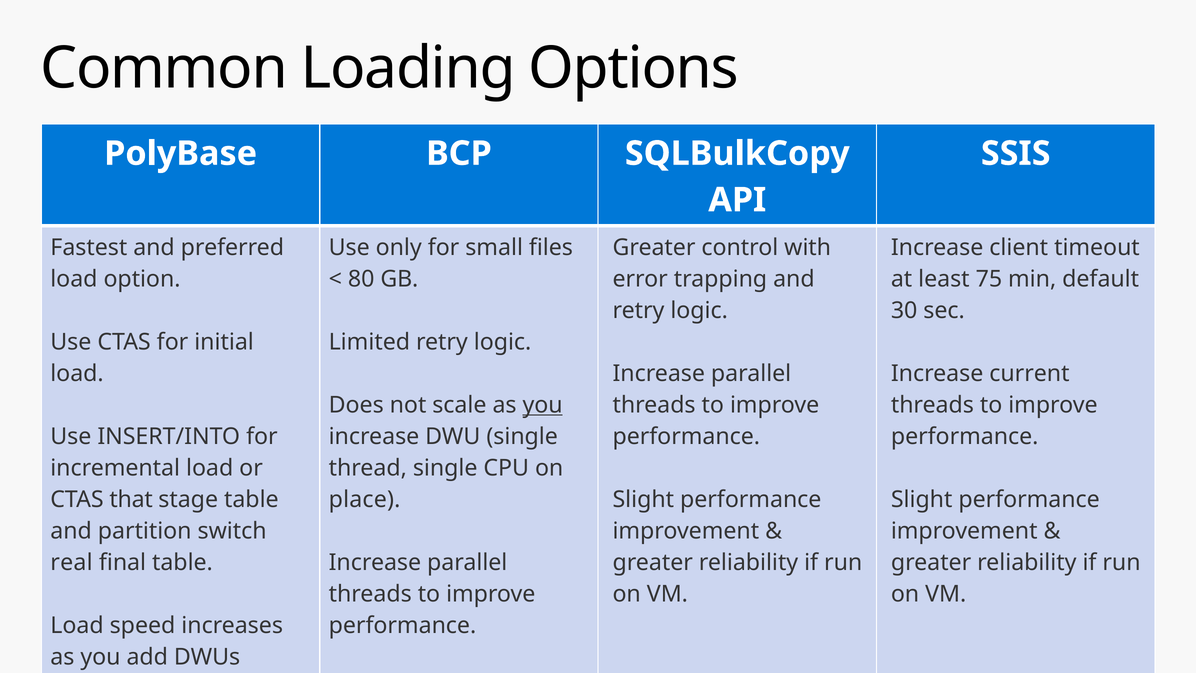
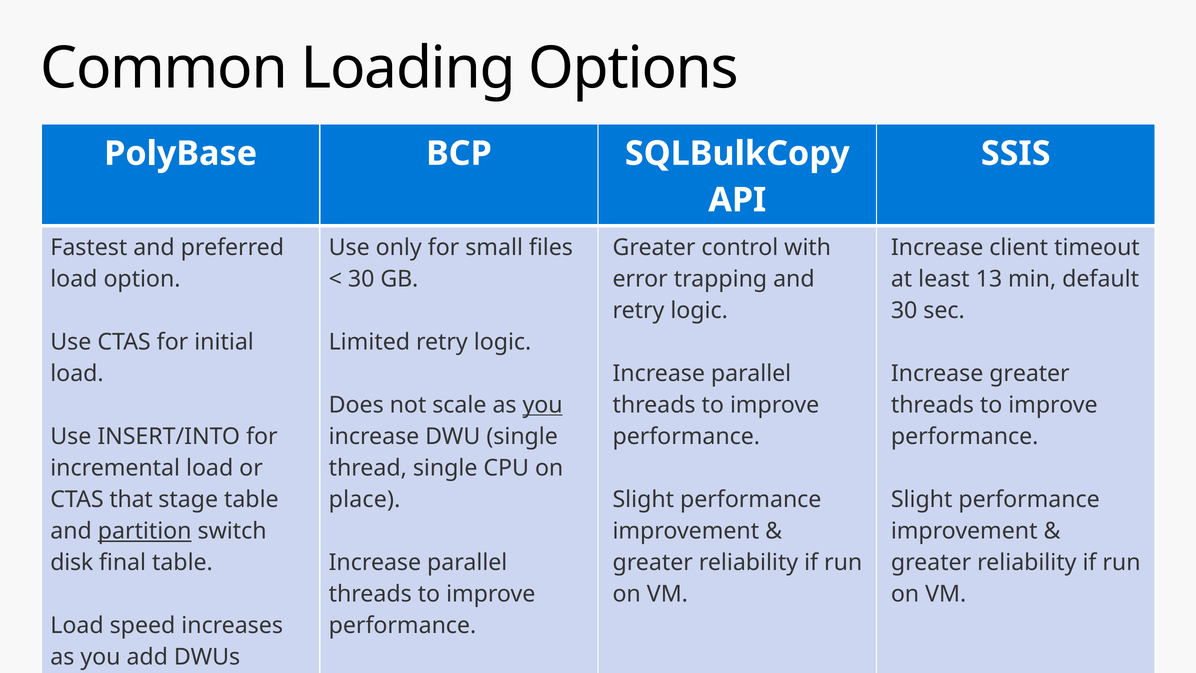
80: 80 -> 30 (361, 279)
75: 75 -> 13 (989, 279)
Increase current: current -> greater (1029, 373)
partition underline: none -> present (145, 531)
real: real -> disk (72, 562)
